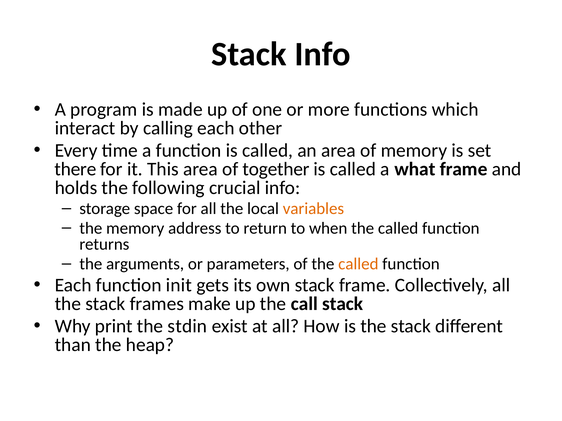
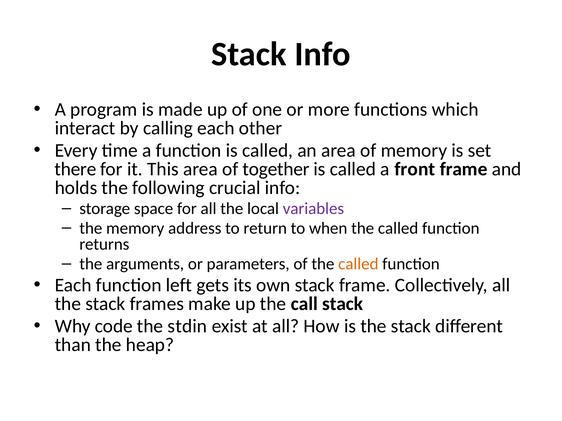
what: what -> front (415, 169)
variables colour: orange -> purple (313, 209)
init: init -> left (179, 286)
print: print -> code (114, 327)
